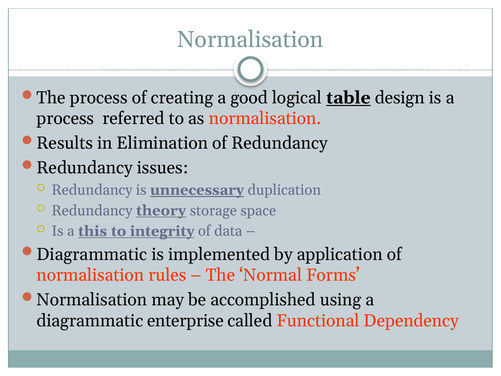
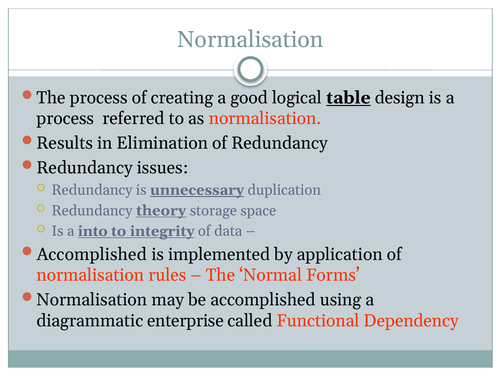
this: this -> into (93, 231)
Diagrammatic: Diagrammatic -> Accomplished (92, 254)
